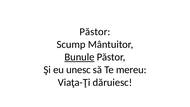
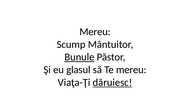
Păstor: Păstor -> Mereu (95, 32)
unesc: unesc -> glasul (78, 70)
dăruiesc underline: none -> present (112, 82)
